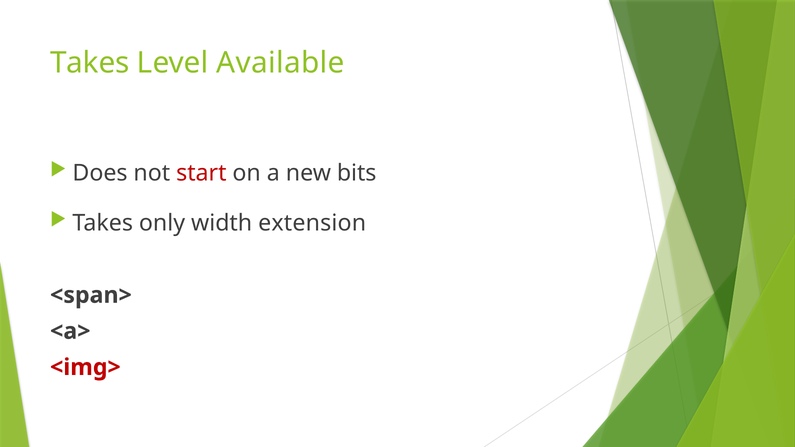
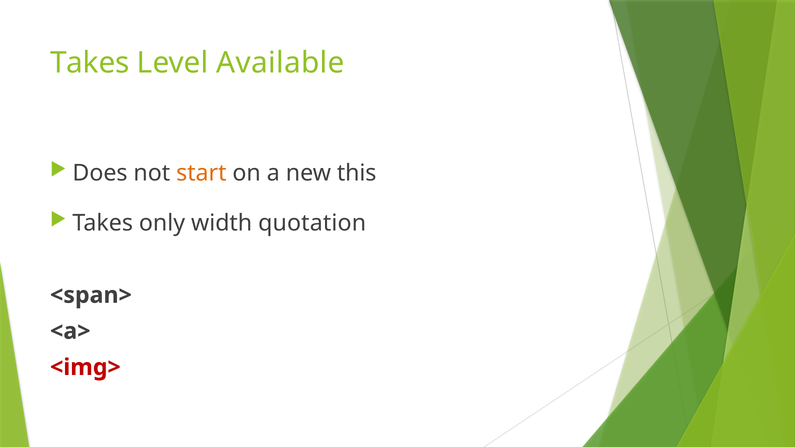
start colour: red -> orange (201, 173)
bits: bits -> this (357, 173)
extension: extension -> quotation (312, 223)
